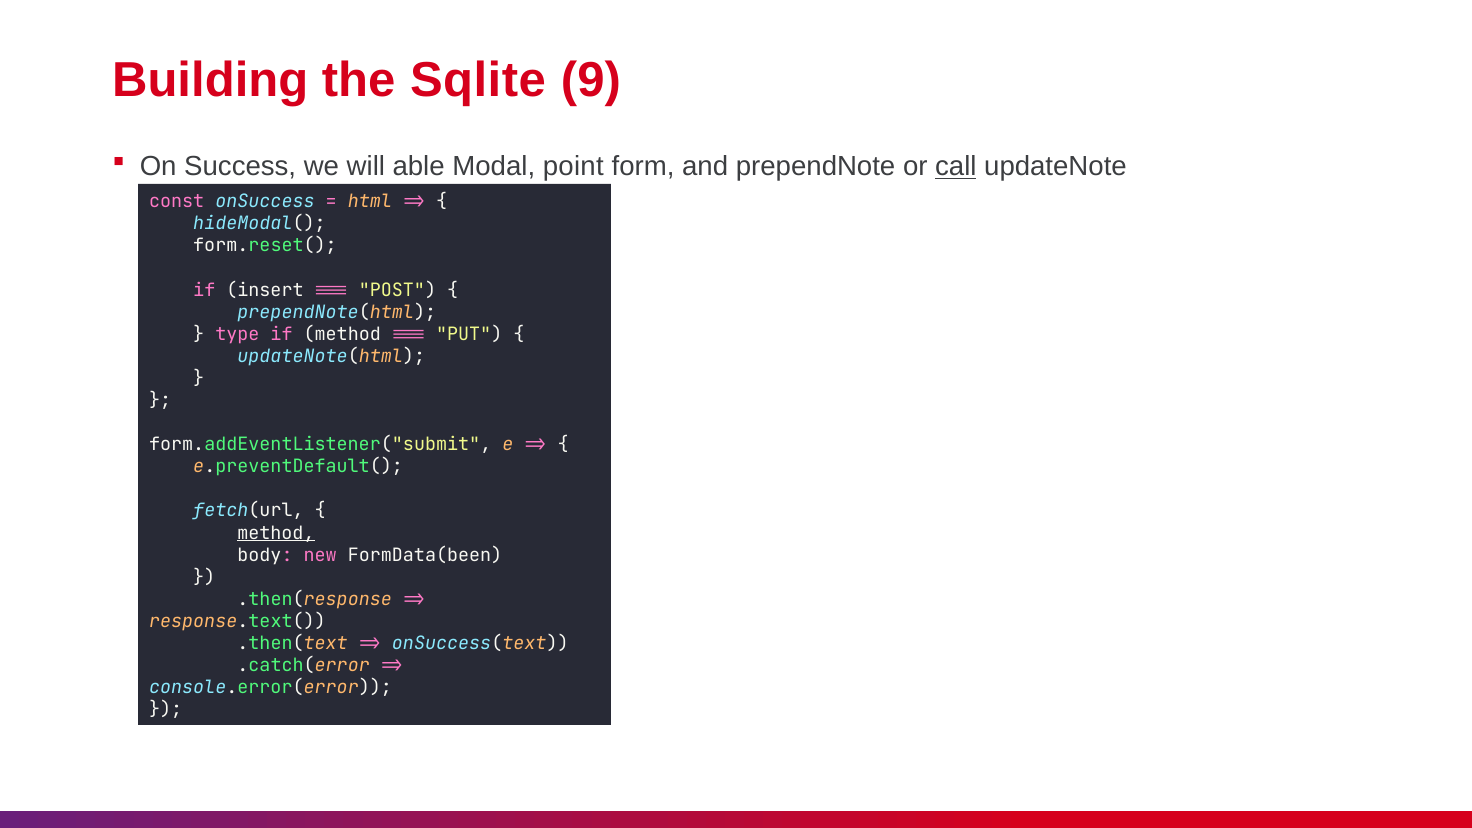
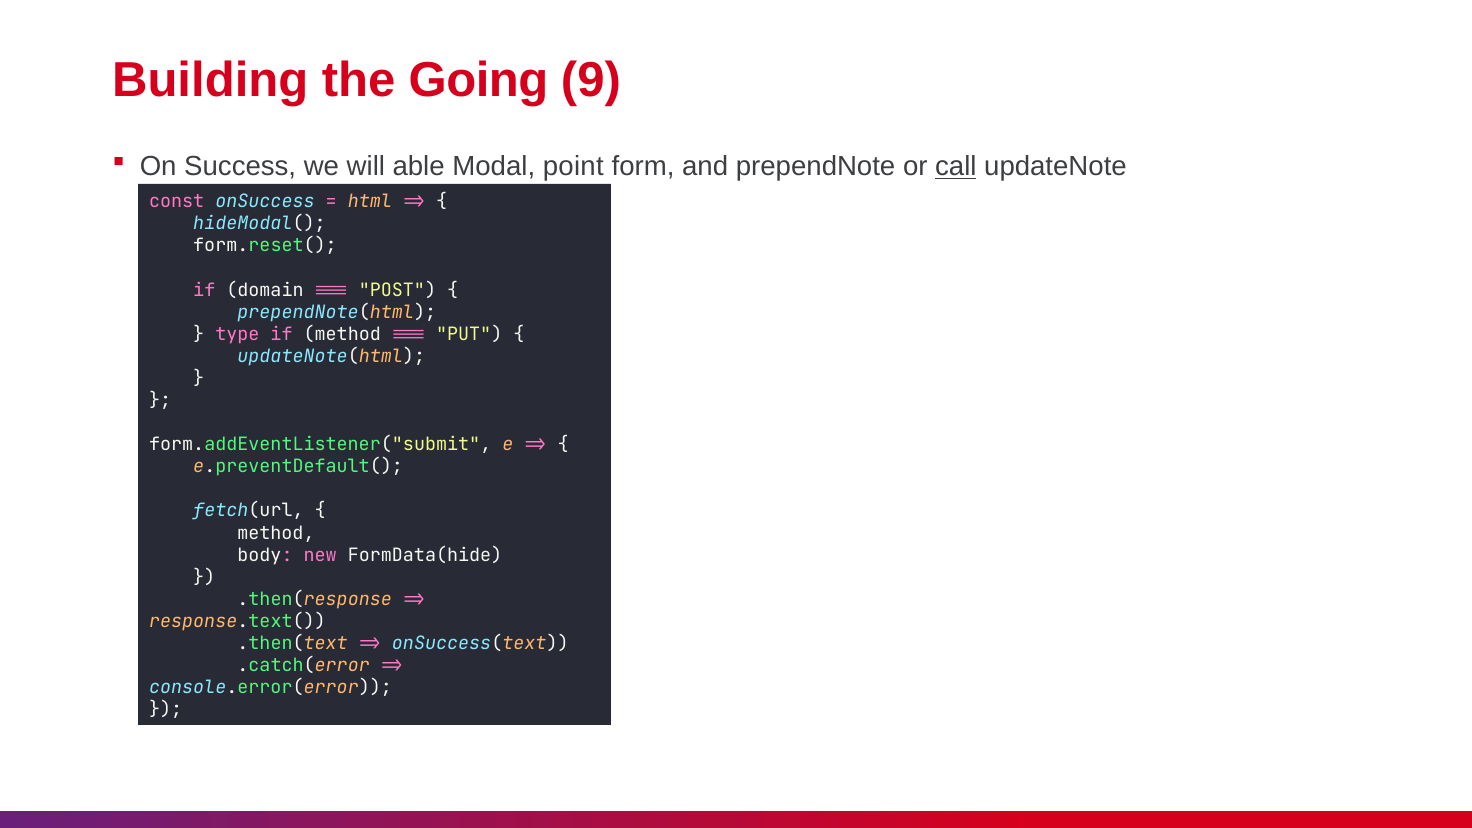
Sqlite: Sqlite -> Going (478, 81)
insert: insert -> domain (265, 290)
method underline: present -> none (276, 533)
FormData(been: FormData(been -> FormData(hide (425, 555)
